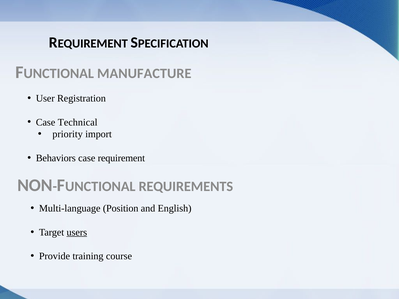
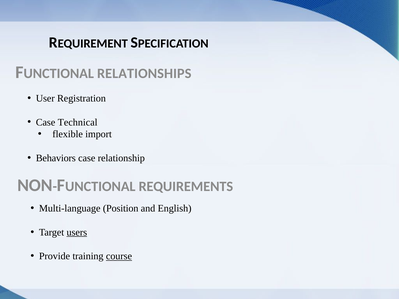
MANUFACTURE: MANUFACTURE -> RELATIONSHIPS (144, 74)
priority: priority -> flexible (68, 134)
requirement: requirement -> relationship (121, 158)
course underline: none -> present (119, 256)
